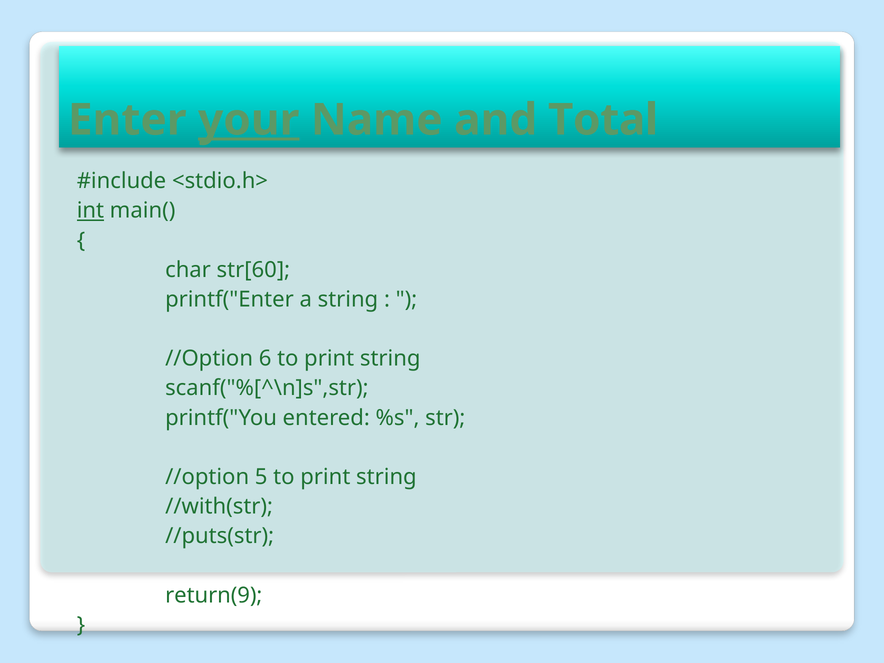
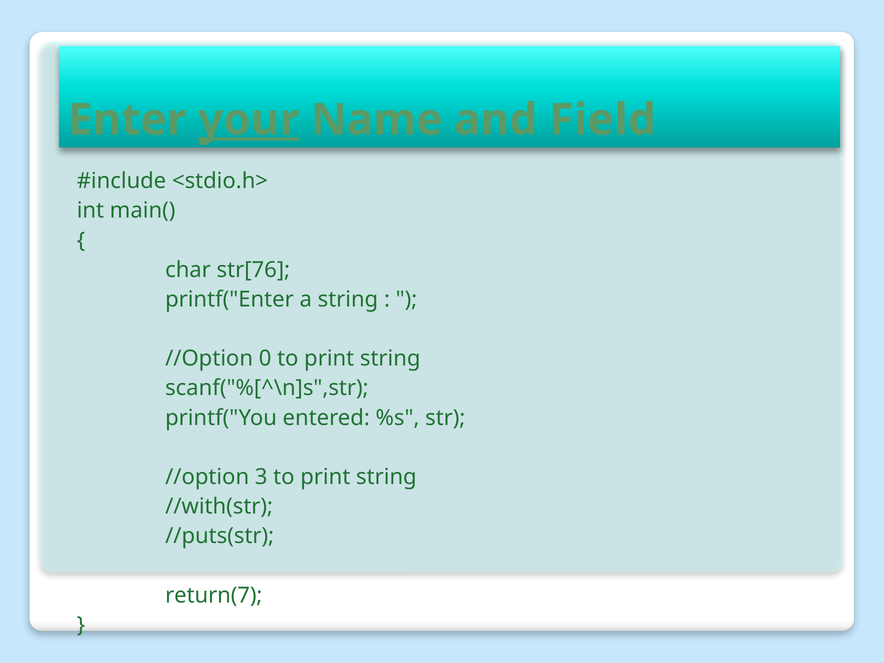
Total: Total -> Field (603, 120)
int underline: present -> none (90, 211)
str[60: str[60 -> str[76 (253, 270)
6: 6 -> 0 (265, 359)
5: 5 -> 3 (261, 477)
return(9: return(9 -> return(7 (214, 595)
